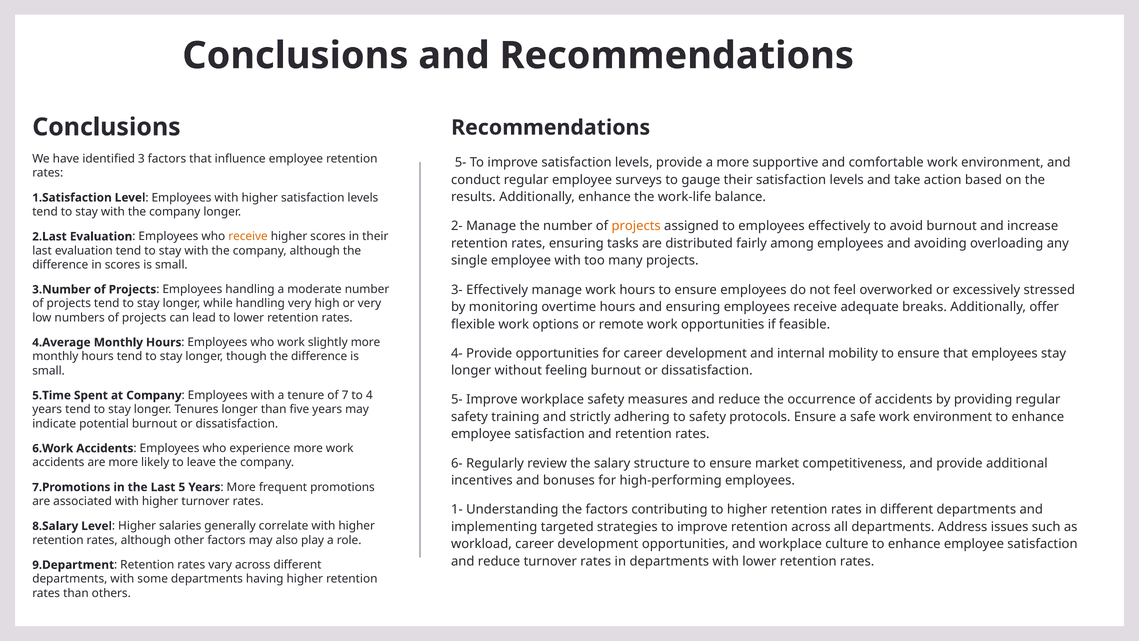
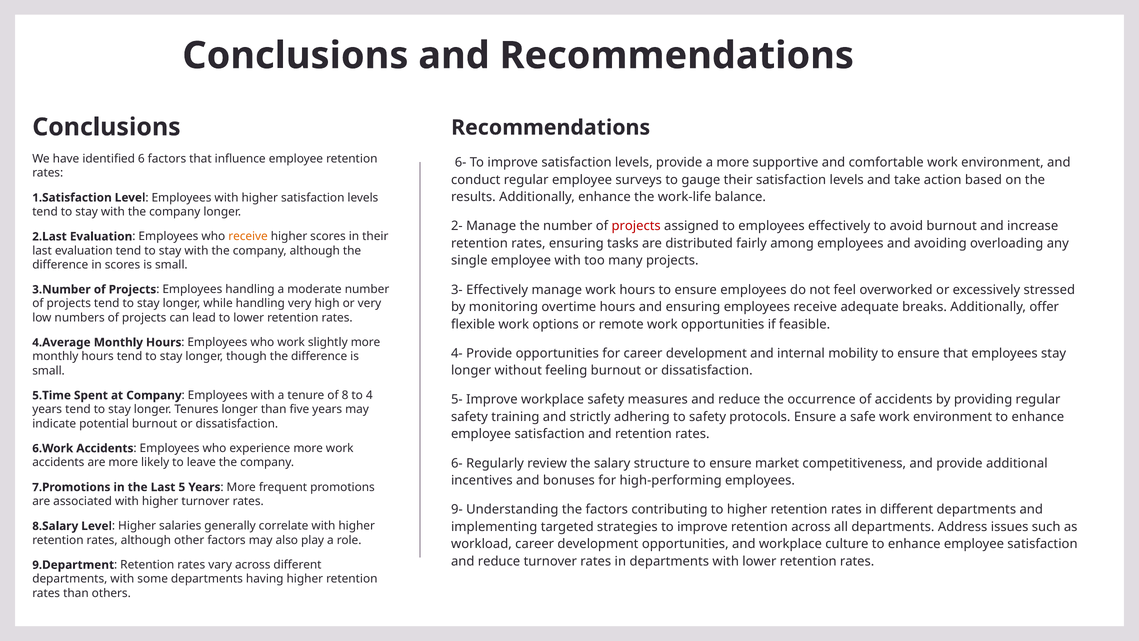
3: 3 -> 6 (141, 159)
5-: 5- -> 6- (461, 162)
projects colour: orange -> red (636, 226)
7: 7 -> 8 (345, 395)
1-: 1- -> 9- (457, 509)
